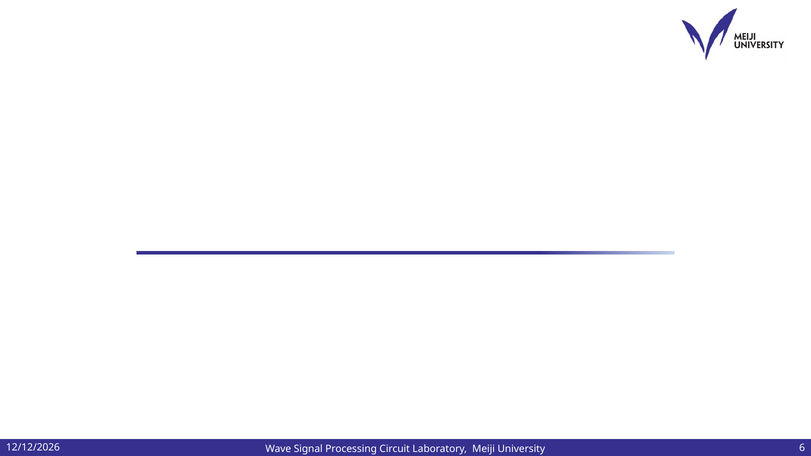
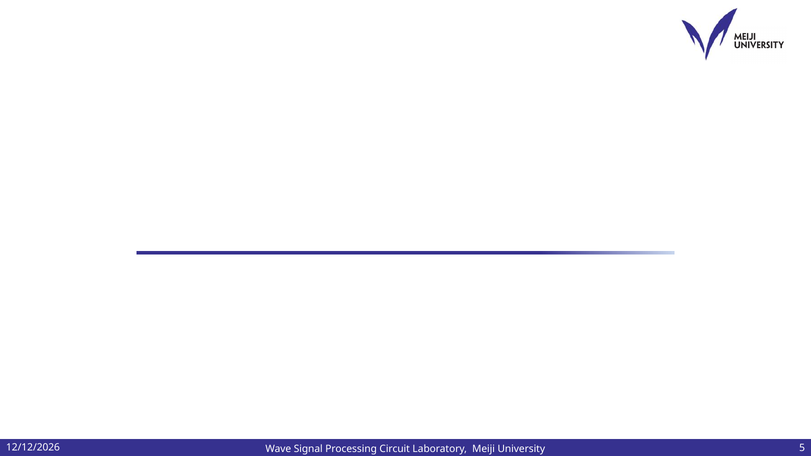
6: 6 -> 5 (802, 448)
